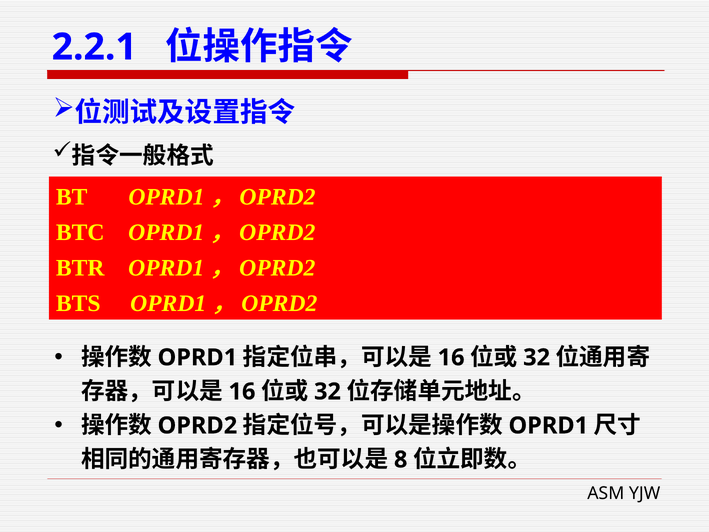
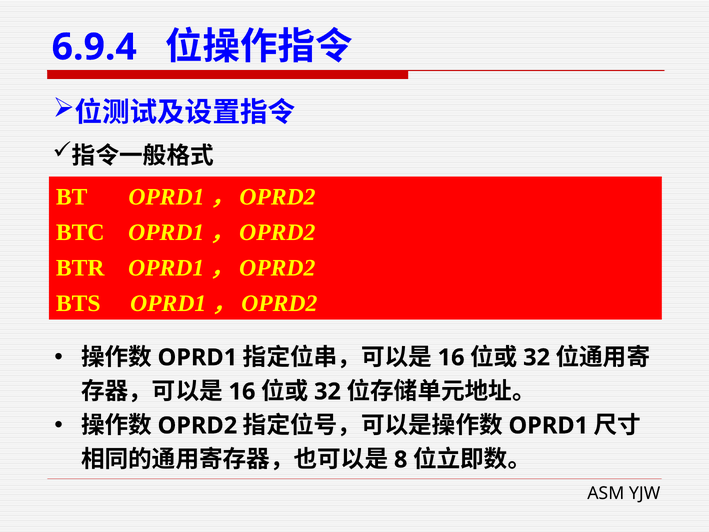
2.2.1: 2.2.1 -> 6.9.4 (94, 47)
